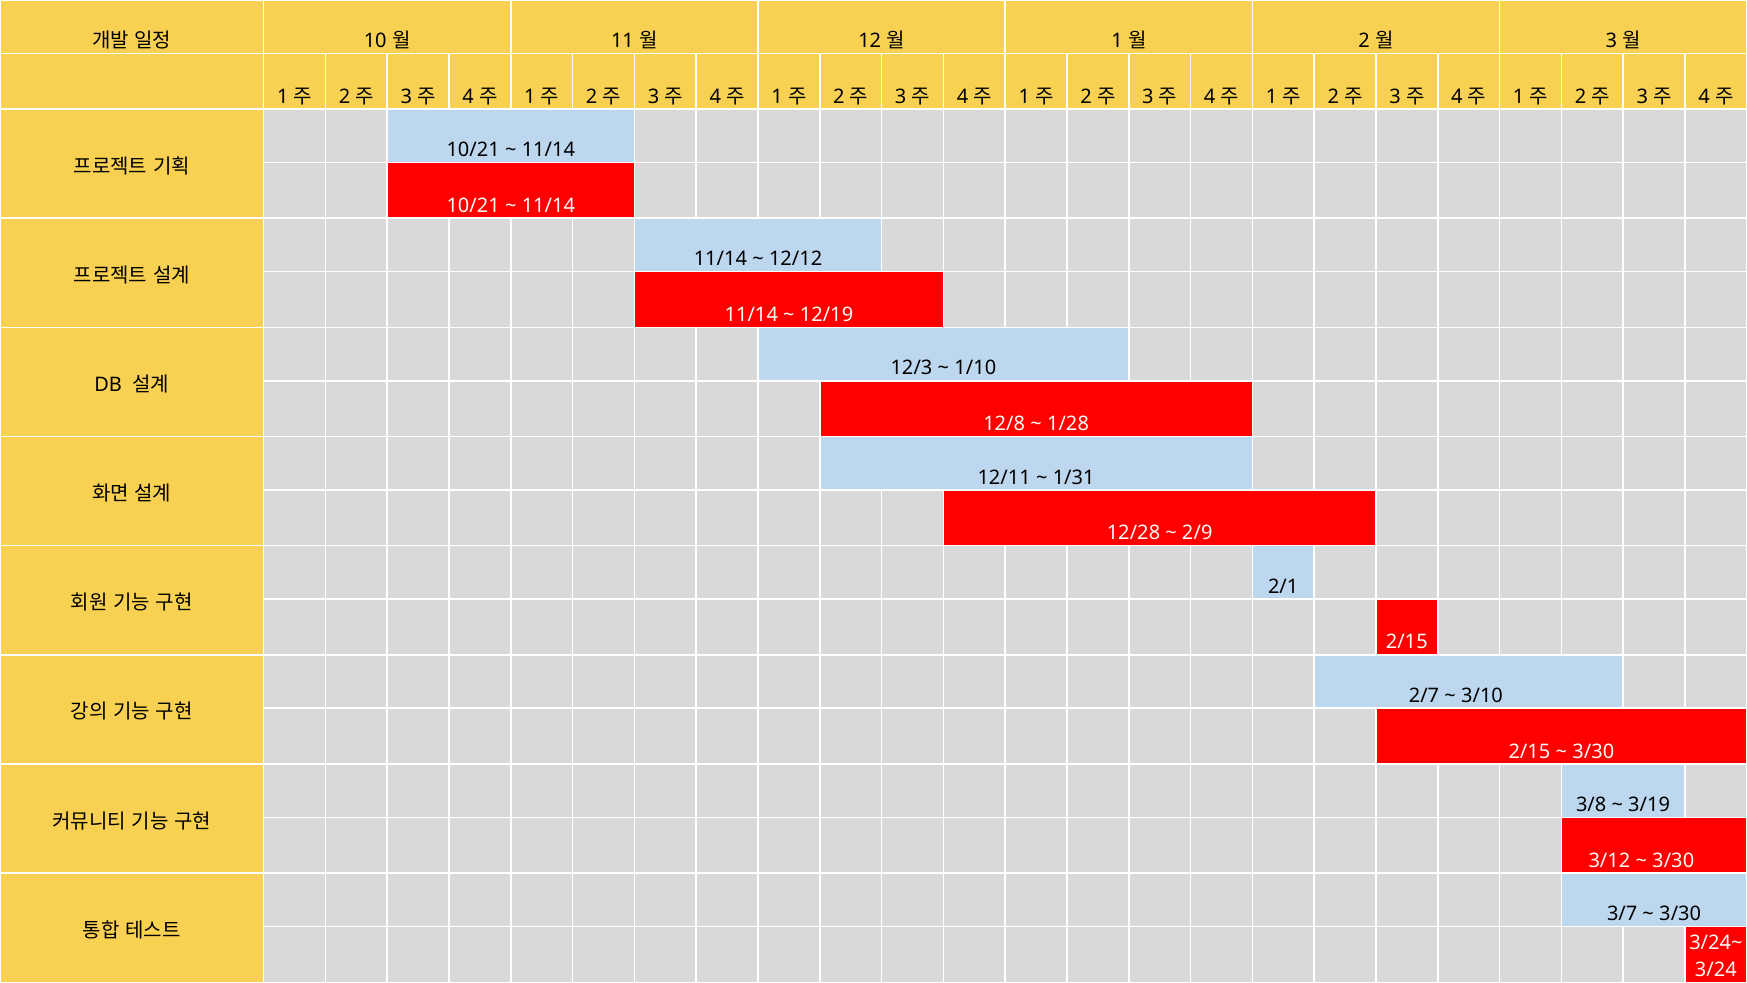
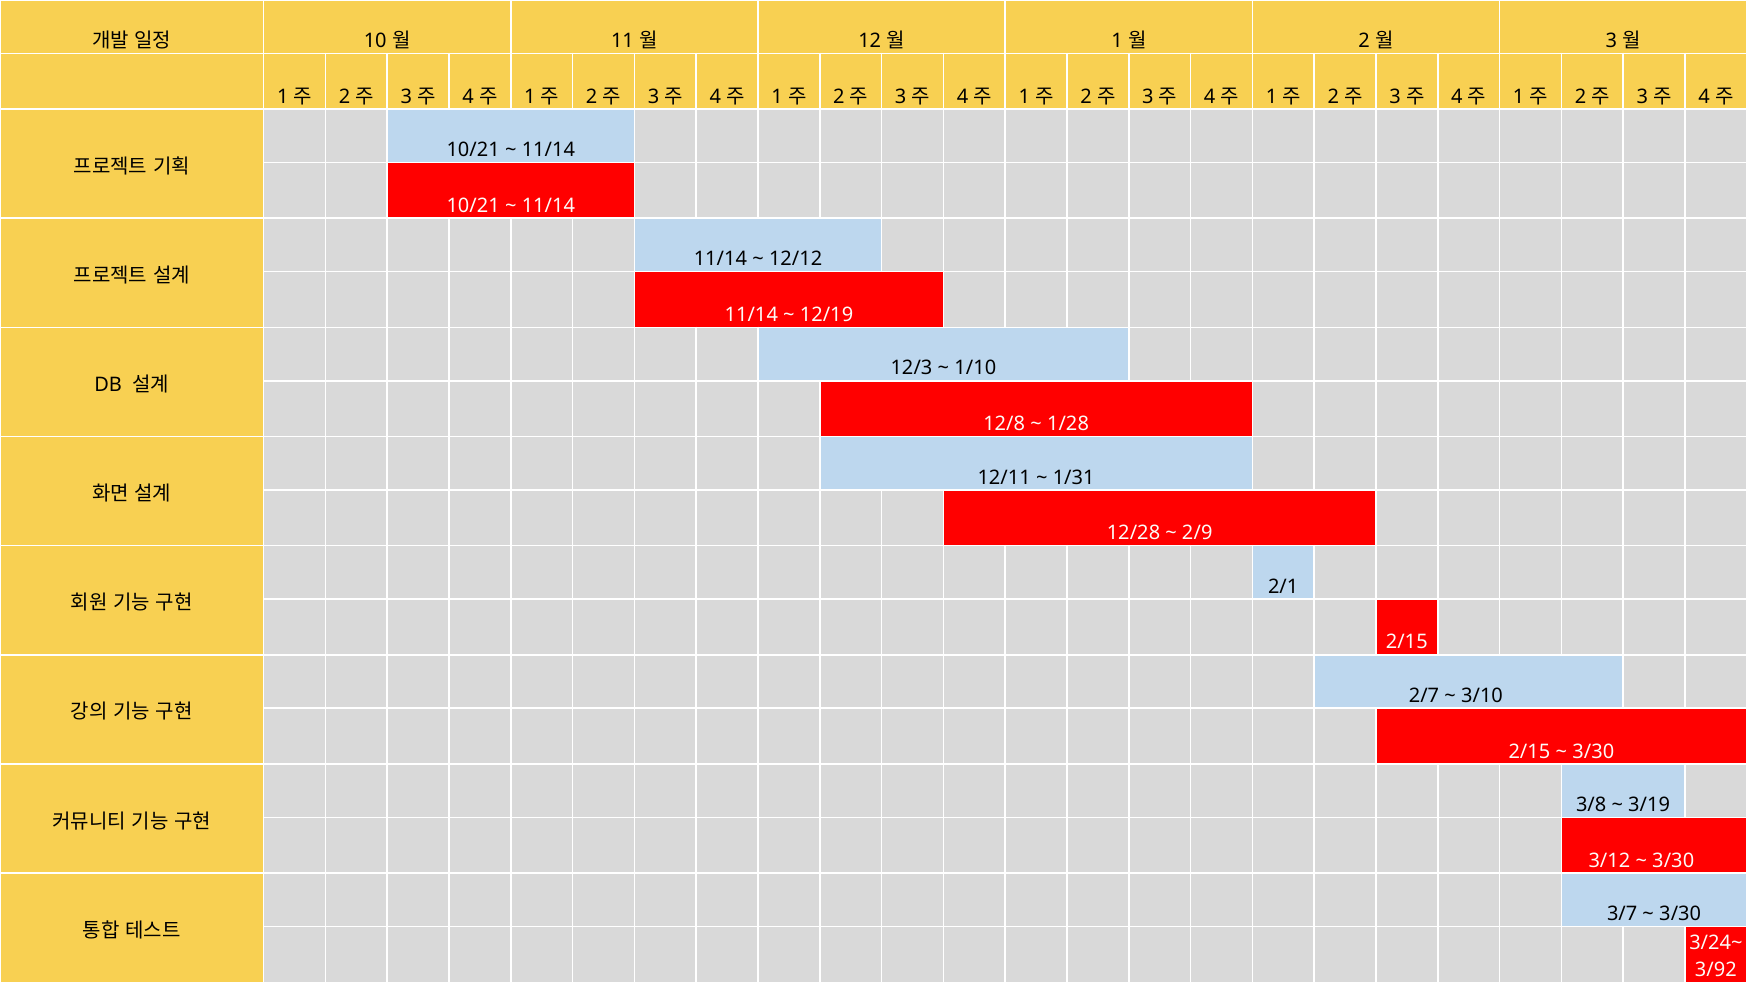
3/24: 3/24 -> 3/92 (1716, 970)
